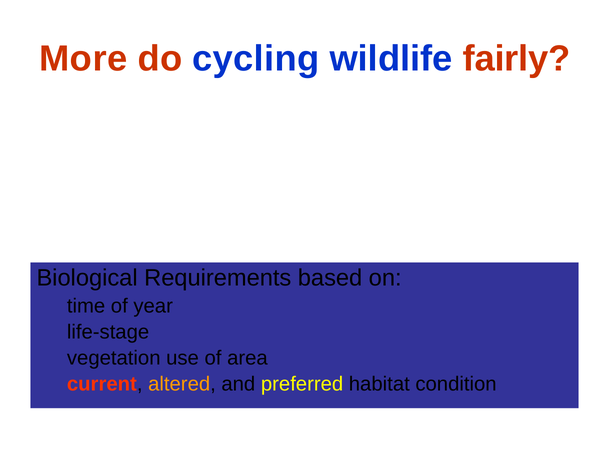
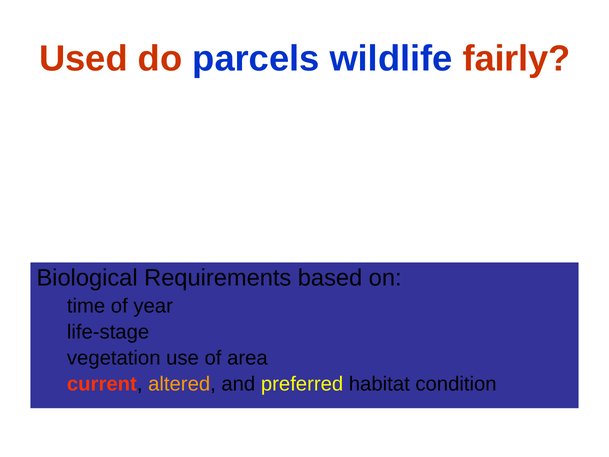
More: More -> Used (83, 59)
cycling: cycling -> parcels (256, 59)
